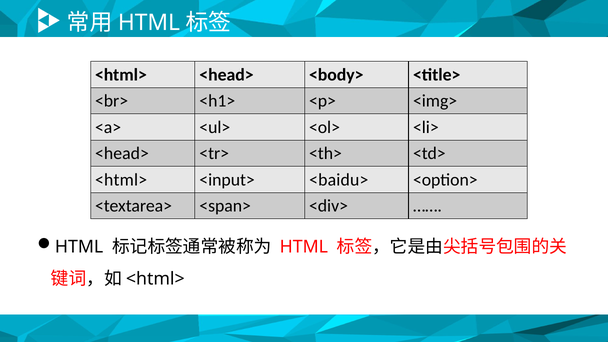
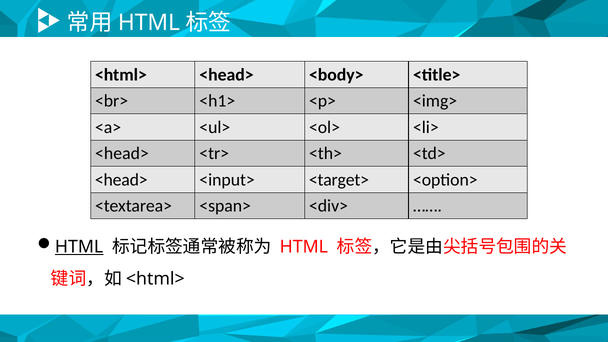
<html>: <html> -> <head> (121, 180)
<baidu>: <baidu> -> <target> (339, 180)
HTML underline: none -> present (79, 247)
